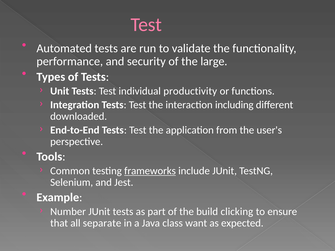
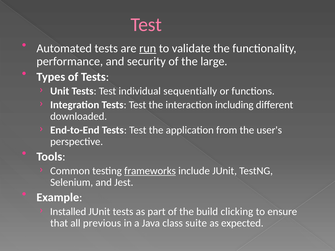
run underline: none -> present (148, 48)
productivity: productivity -> sequentially (190, 91)
Number: Number -> Installed (68, 212)
separate: separate -> previous (102, 223)
want: want -> suite (196, 223)
